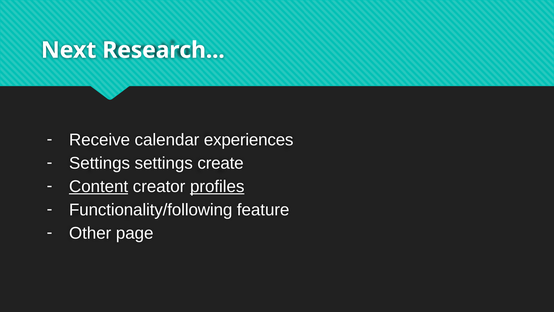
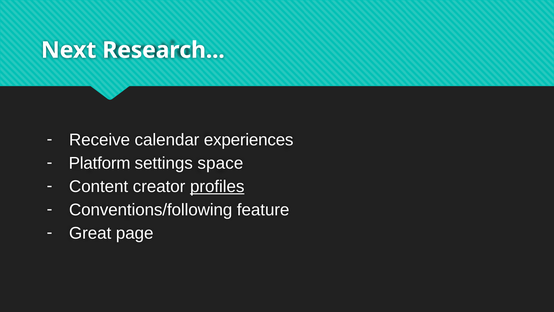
Settings: Settings -> Platform (100, 163)
create: create -> space (220, 163)
Content underline: present -> none (99, 186)
Functionality/following: Functionality/following -> Conventions/following (151, 210)
Other: Other -> Great (90, 233)
